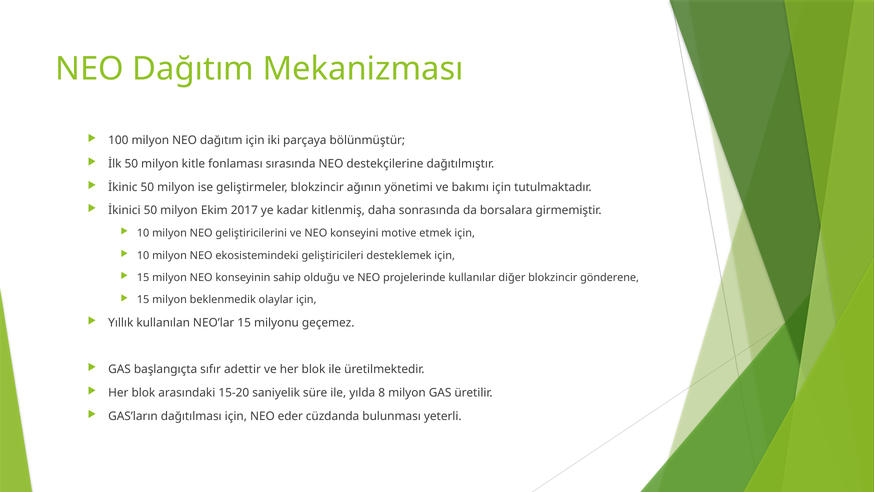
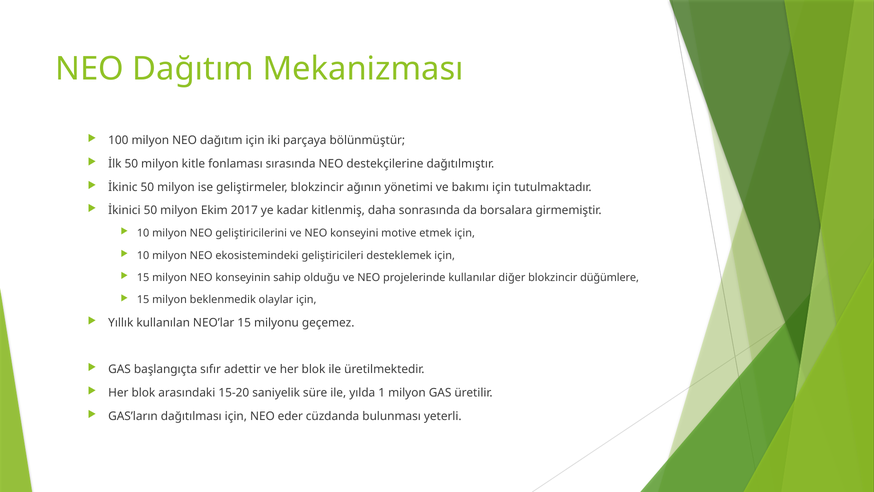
gönderene: gönderene -> düğümlere (610, 277)
8: 8 -> 1 (382, 392)
